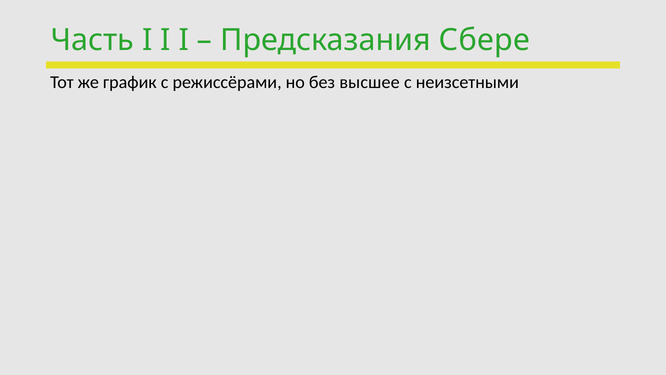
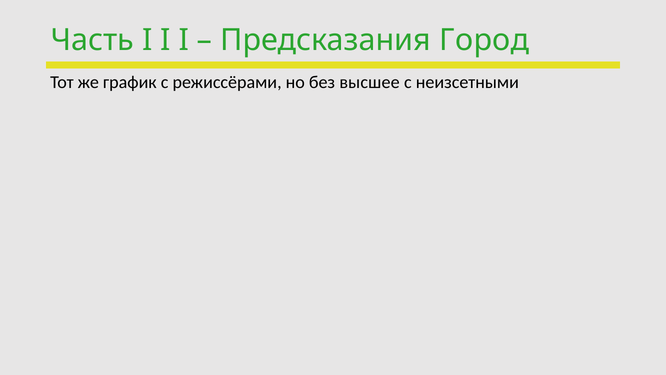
Сбере: Сбере -> Город (484, 40)
